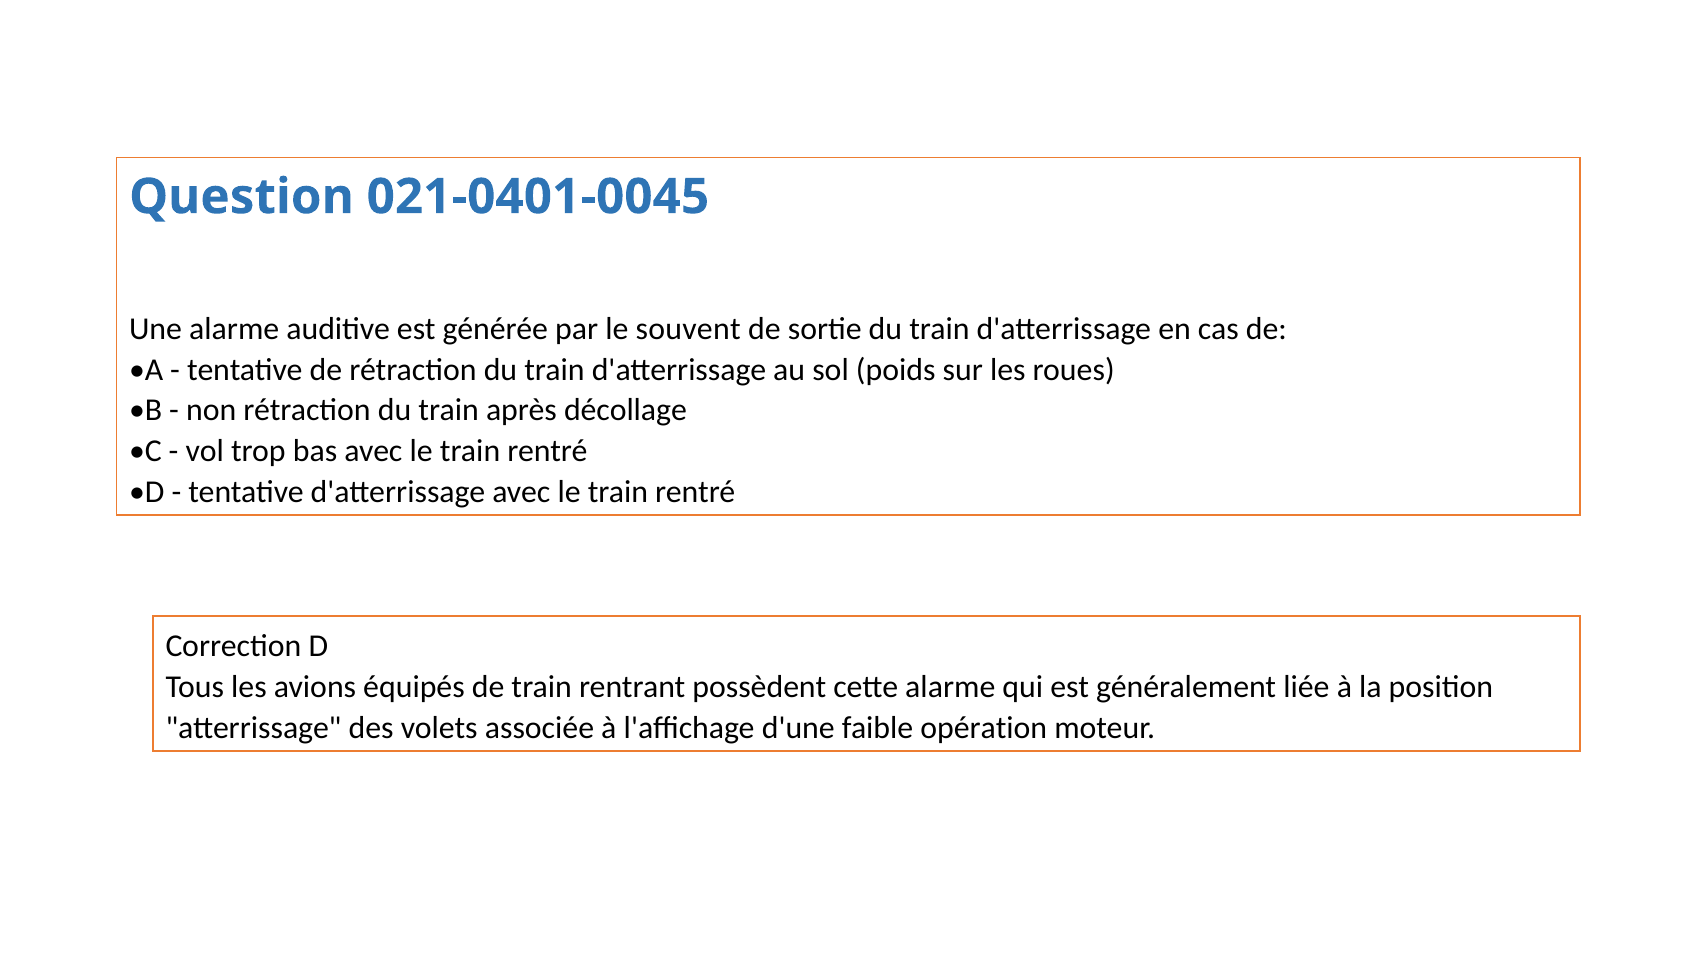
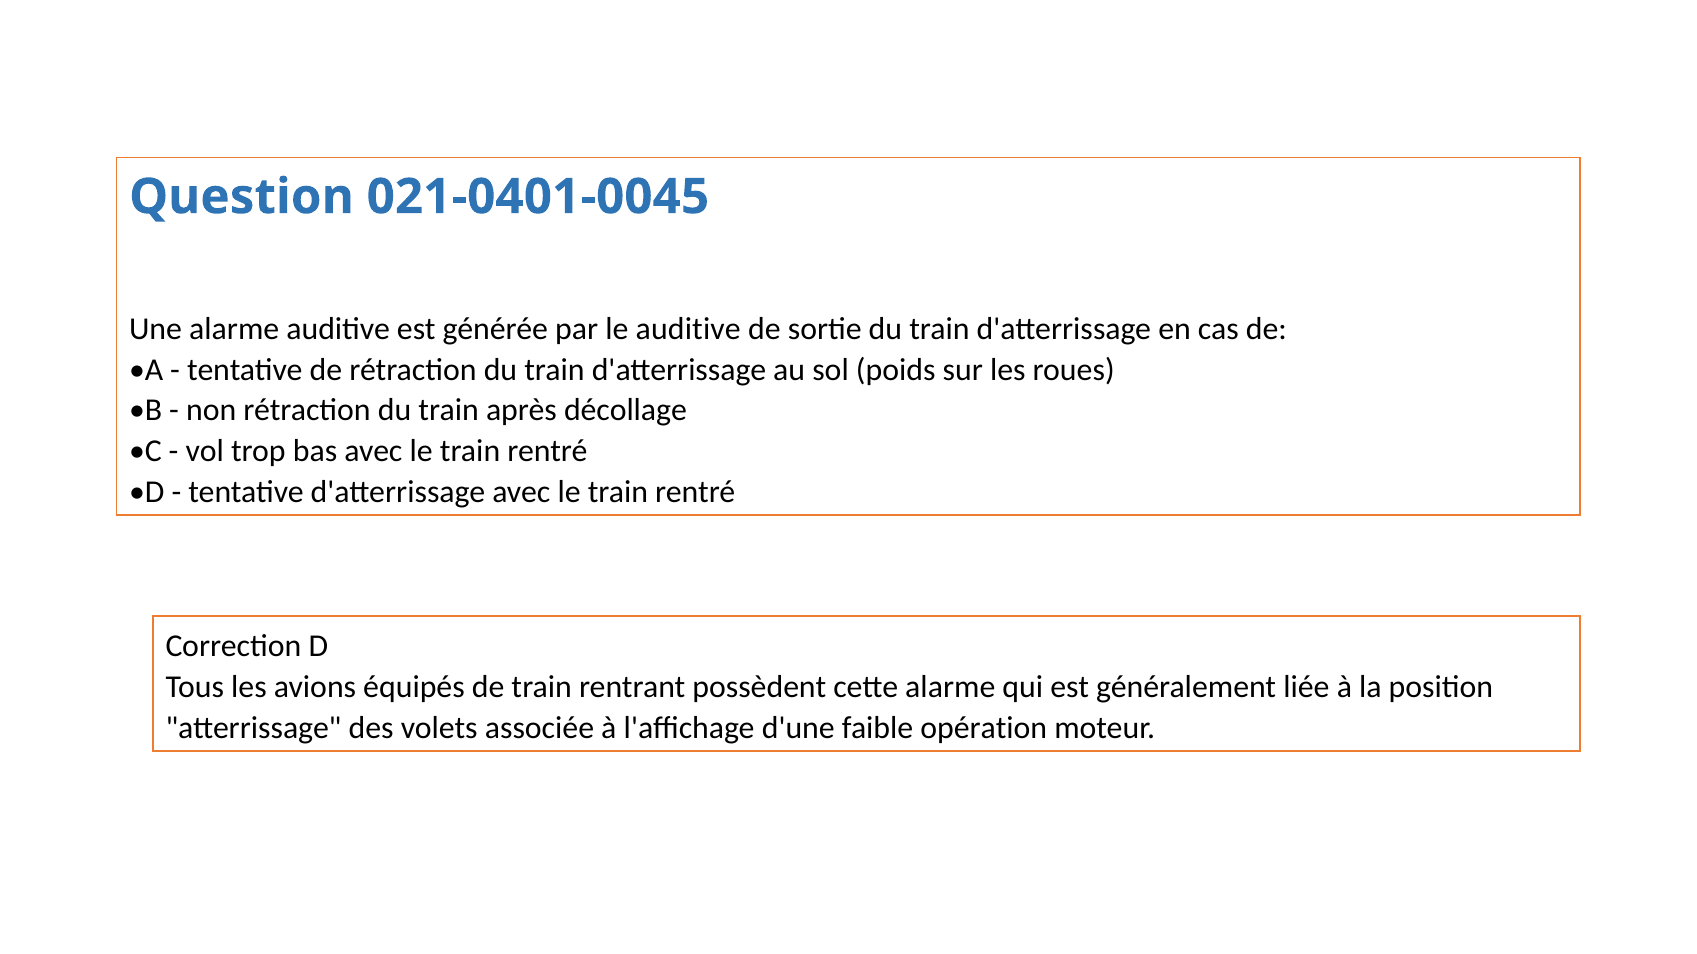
le souvent: souvent -> auditive (688, 329)
